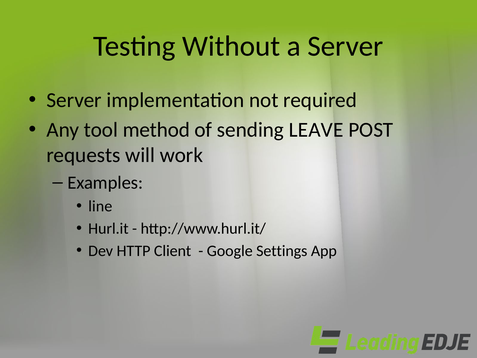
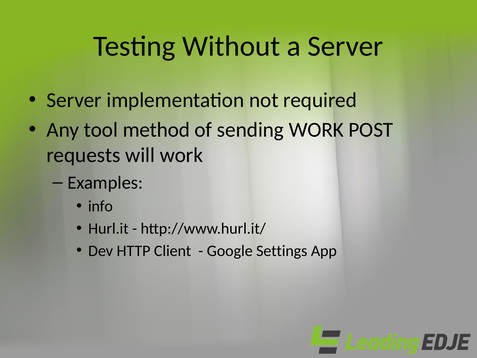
sending LEAVE: LEAVE -> WORK (316, 130)
line: line -> info (100, 206)
